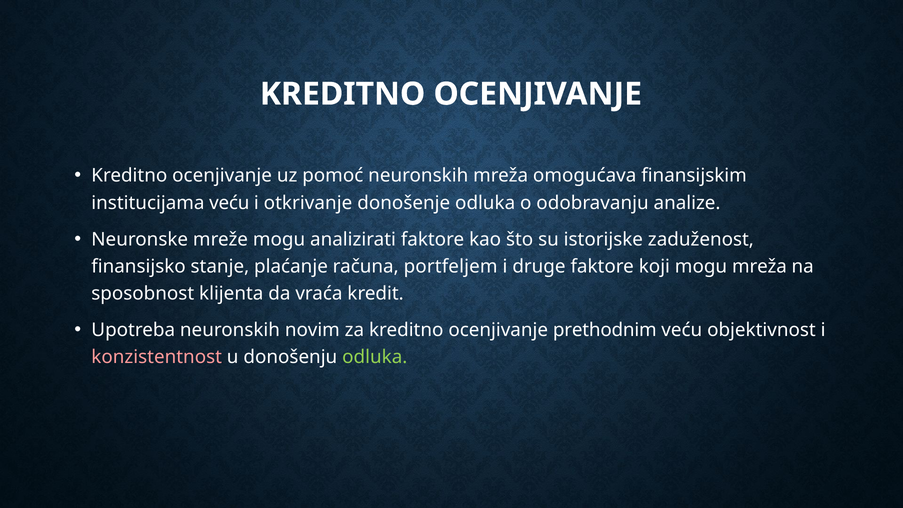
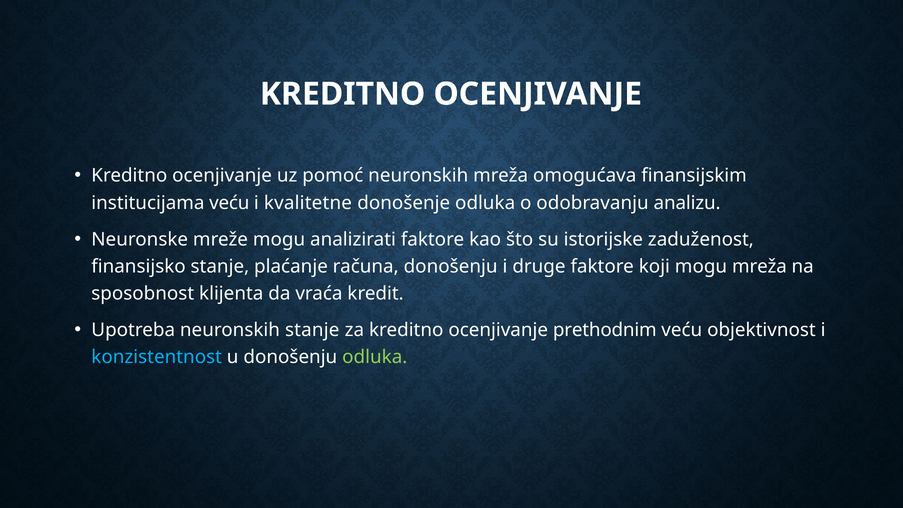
otkrivanje: otkrivanje -> kvalitetne (308, 203)
analize: analize -> analizu (687, 203)
računa portfeljem: portfeljem -> donošenju (451, 266)
neuronskih novim: novim -> stanje (312, 330)
konzistentnost colour: pink -> light blue (157, 357)
